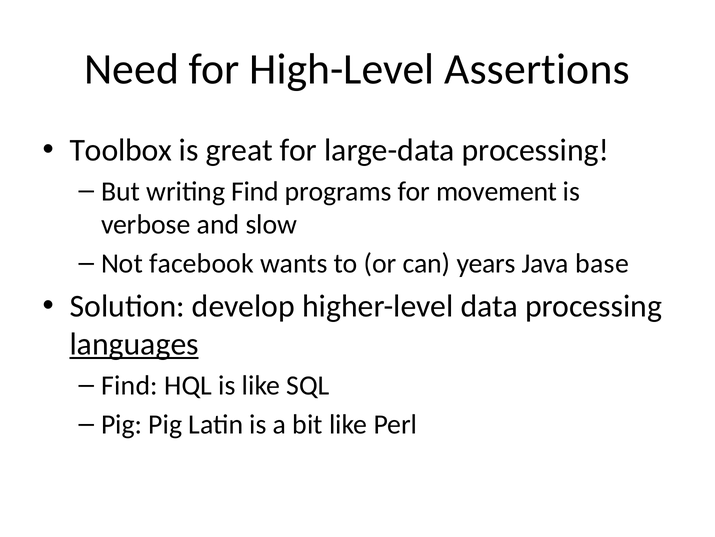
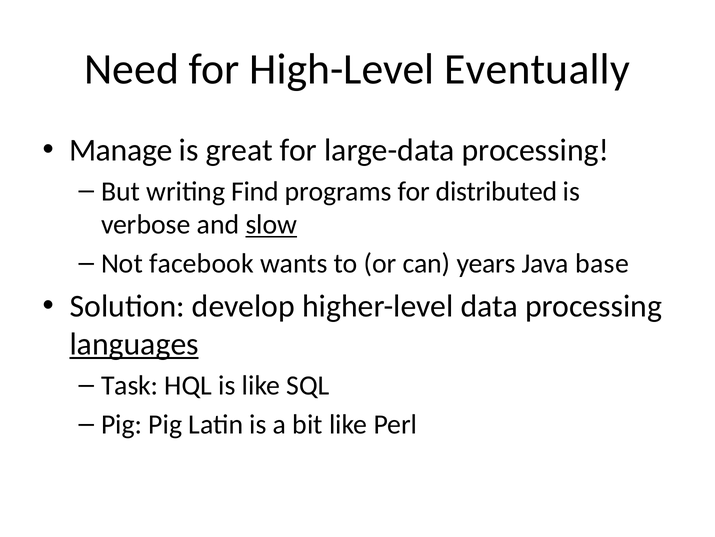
Assertions: Assertions -> Eventually (537, 69)
Toolbox: Toolbox -> Manage (121, 150)
movement: movement -> distributed (497, 191)
slow underline: none -> present (271, 224)
Find: Find -> Task (130, 385)
